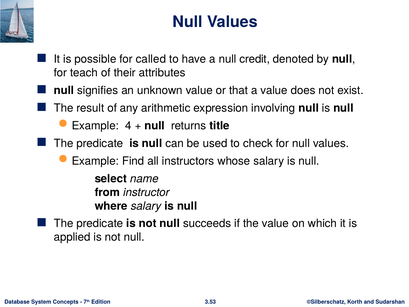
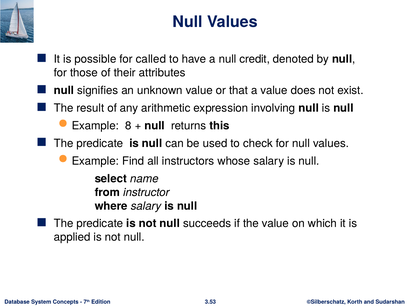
teach: teach -> those (84, 73)
4: 4 -> 8 (128, 126)
title: title -> this (220, 126)
